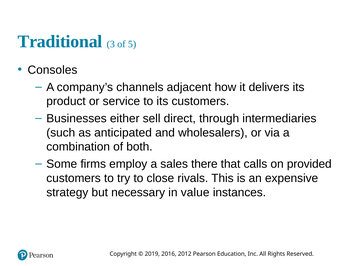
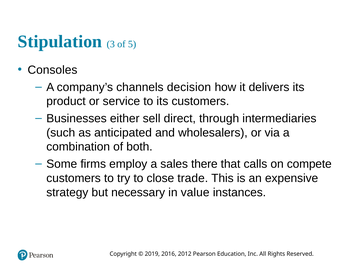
Traditional: Traditional -> Stipulation (60, 41)
adjacent: adjacent -> decision (189, 87)
provided: provided -> compete (309, 164)
rivals: rivals -> trade (193, 178)
